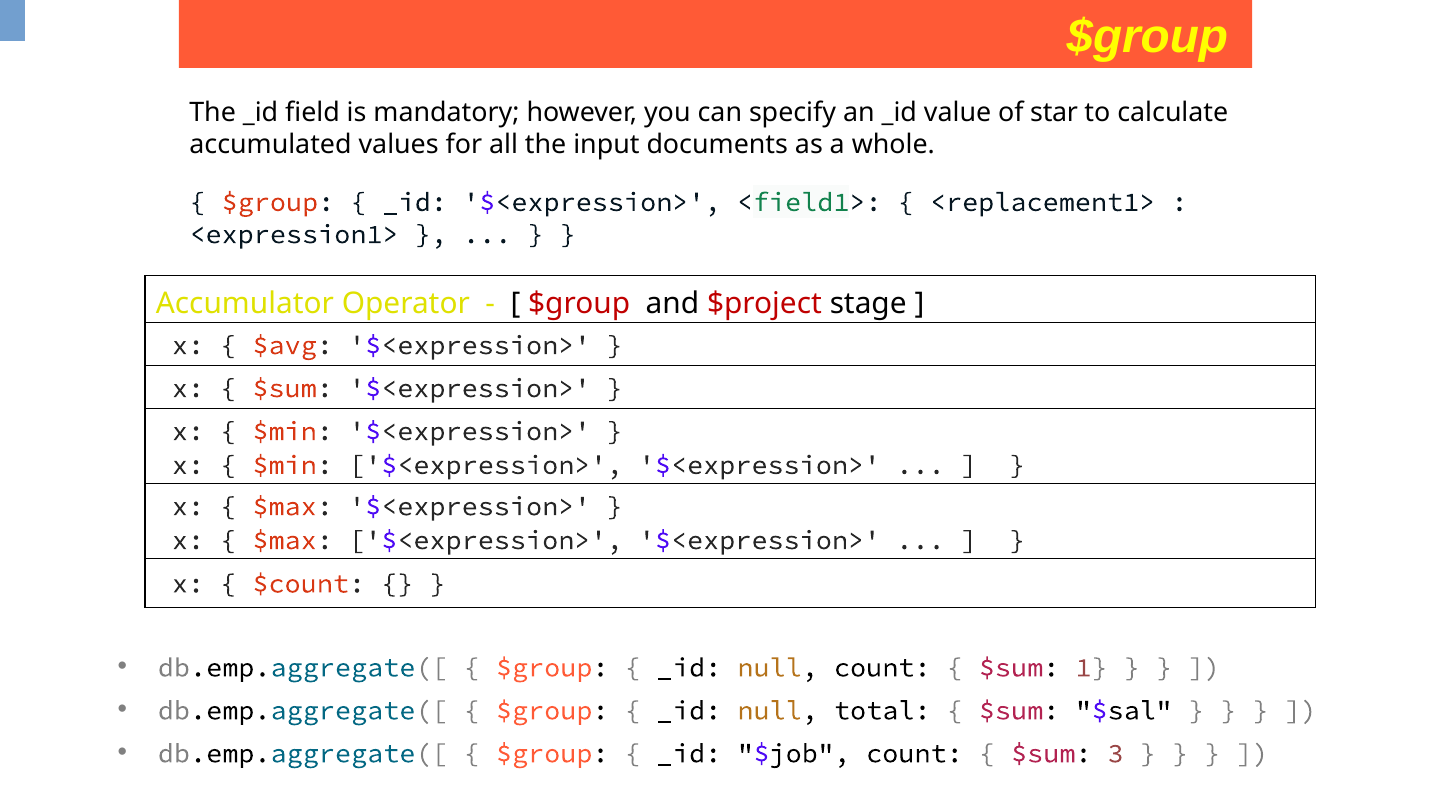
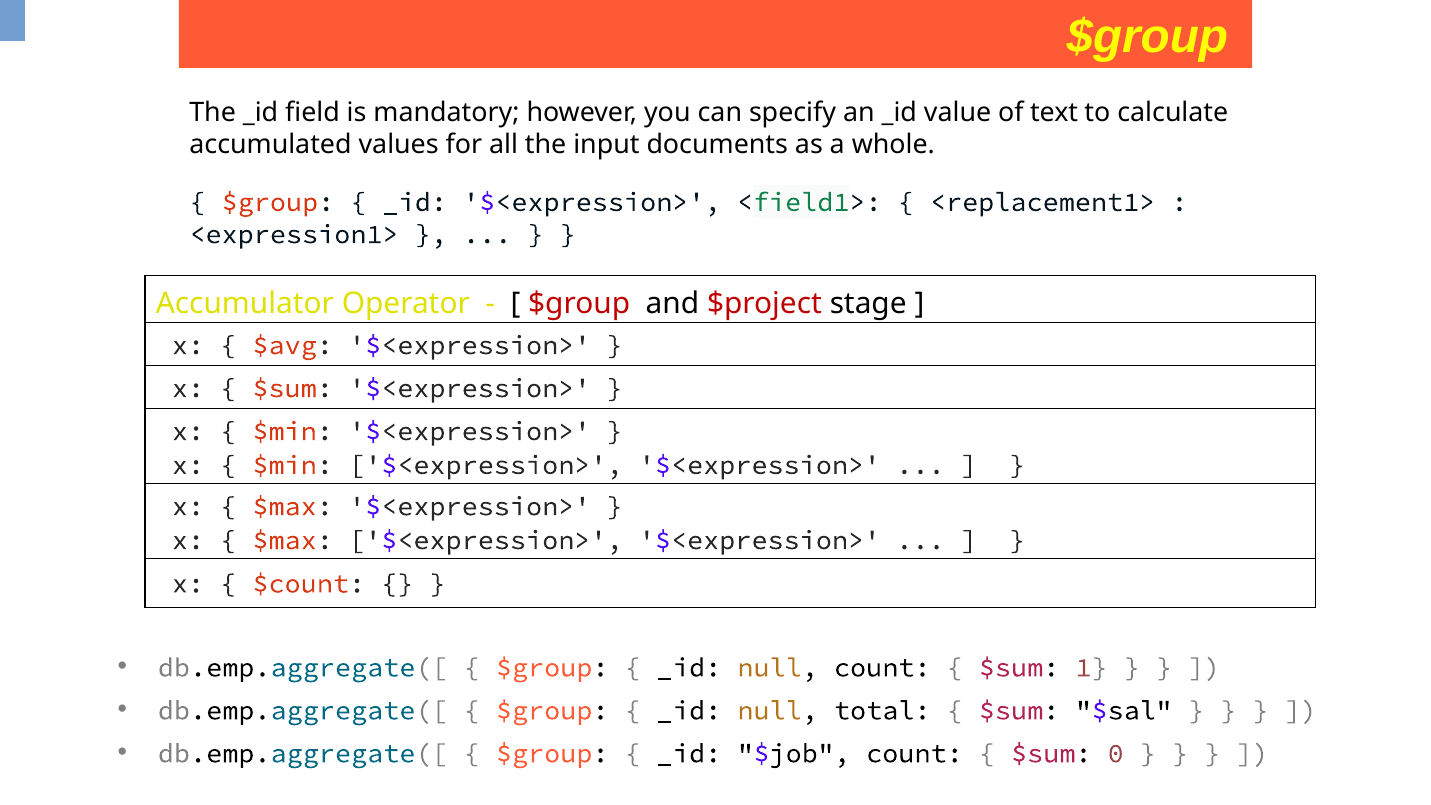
star: star -> text (1054, 113)
3: 3 -> 0 (1116, 753)
